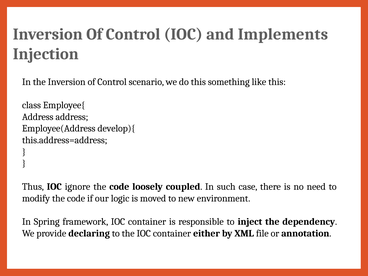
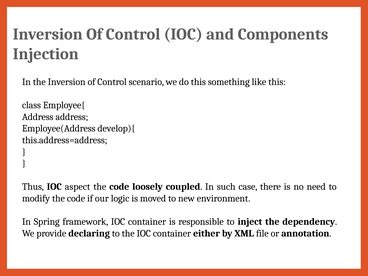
Implements: Implements -> Components (283, 34)
ignore: ignore -> aspect (78, 187)
